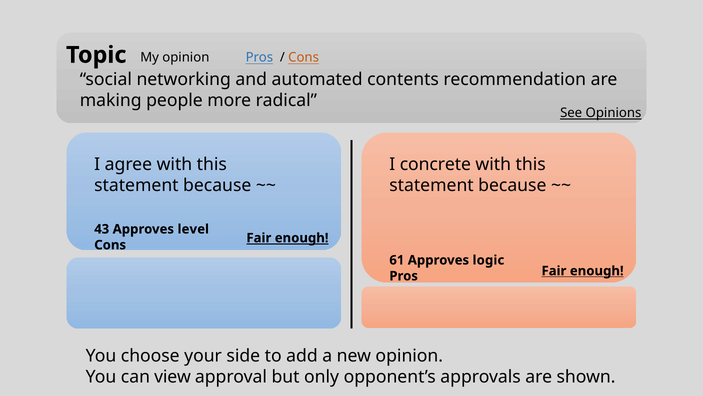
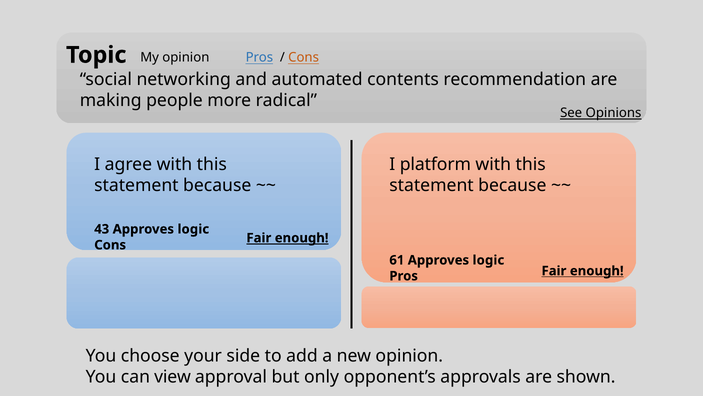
concrete: concrete -> platform (435, 164)
43 Approves level: level -> logic (193, 229)
